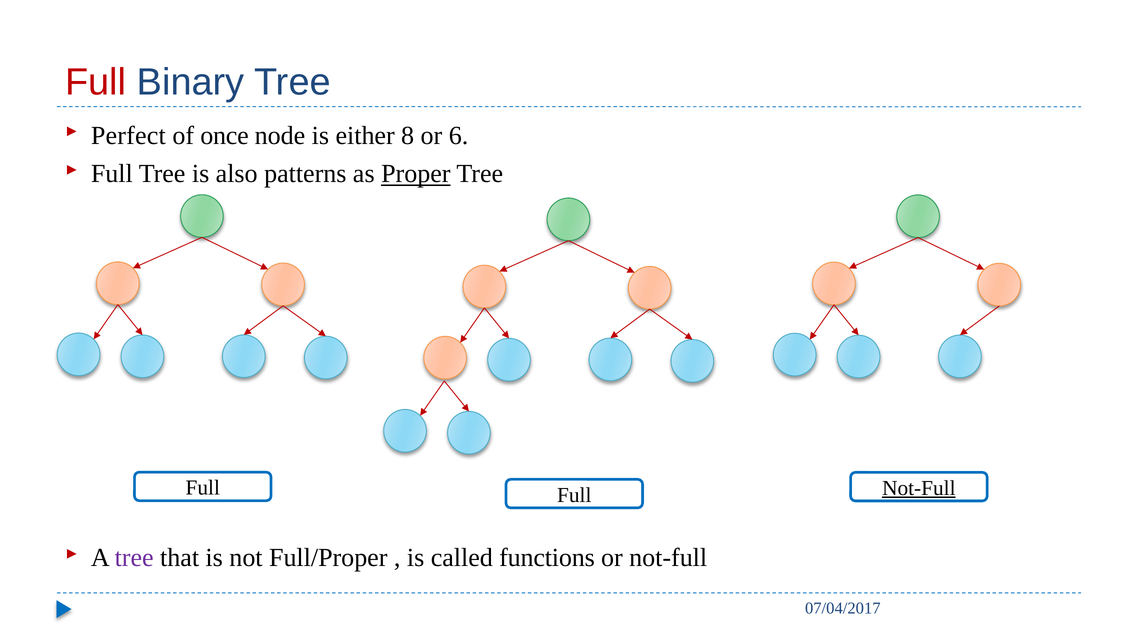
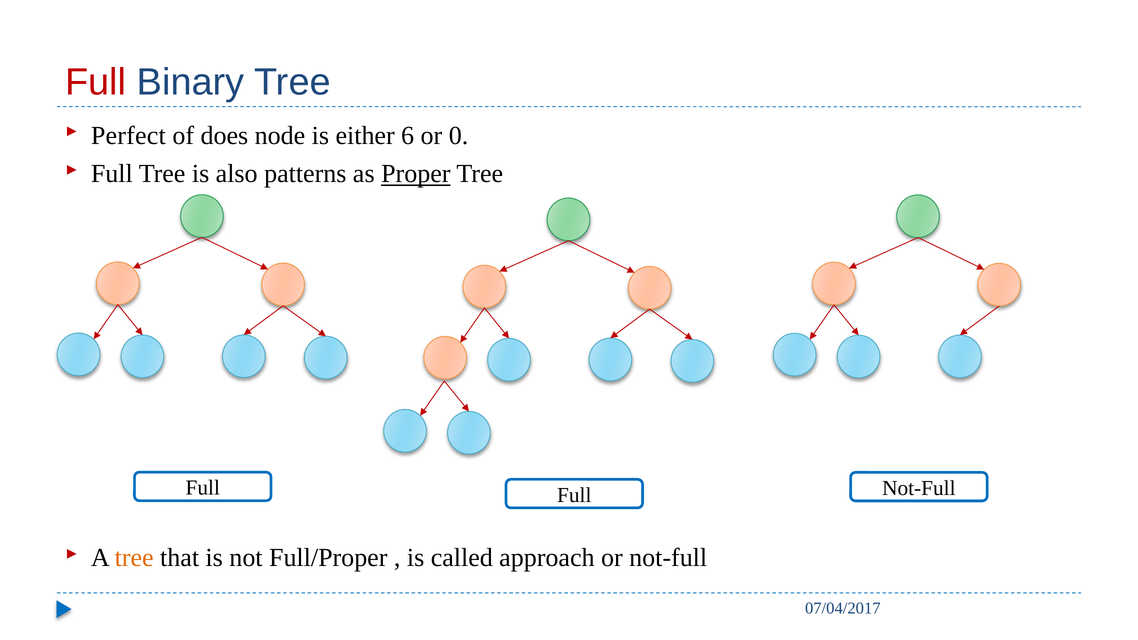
once: once -> does (224, 135)
8: 8 -> 6 (408, 135)
6: 6 -> 0 (459, 135)
Not-Full underline: present -> none (919, 488)
tree colour: purple -> orange (134, 558)
functions: functions -> approach (547, 558)
